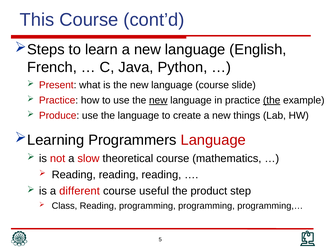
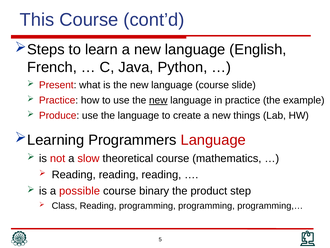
the underline: present -> none (272, 100)
different: different -> possible (80, 191)
useful: useful -> binary (154, 191)
